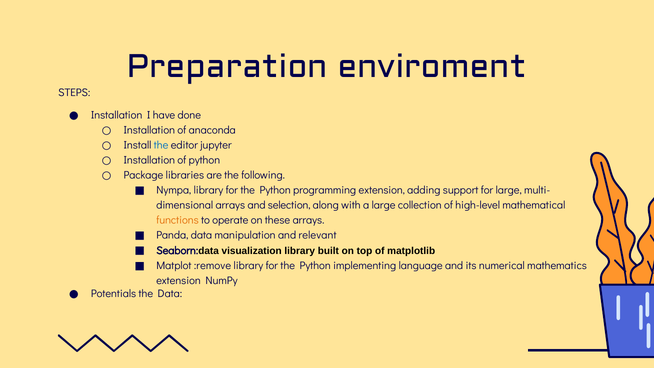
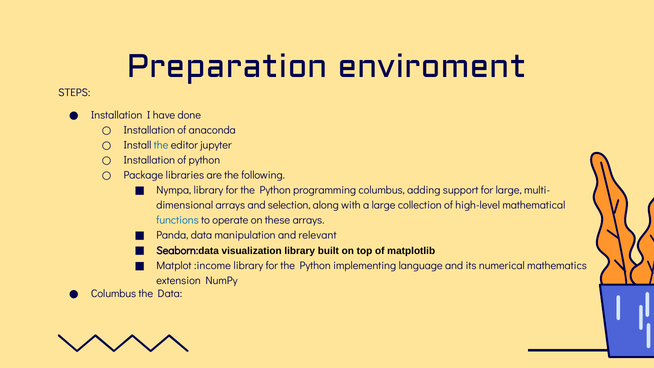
programming extension: extension -> columbus (382, 190)
functions colour: orange -> blue (178, 220)
:remove: :remove -> :income (212, 265)
Potentials: Potentials -> Columbus (114, 294)
